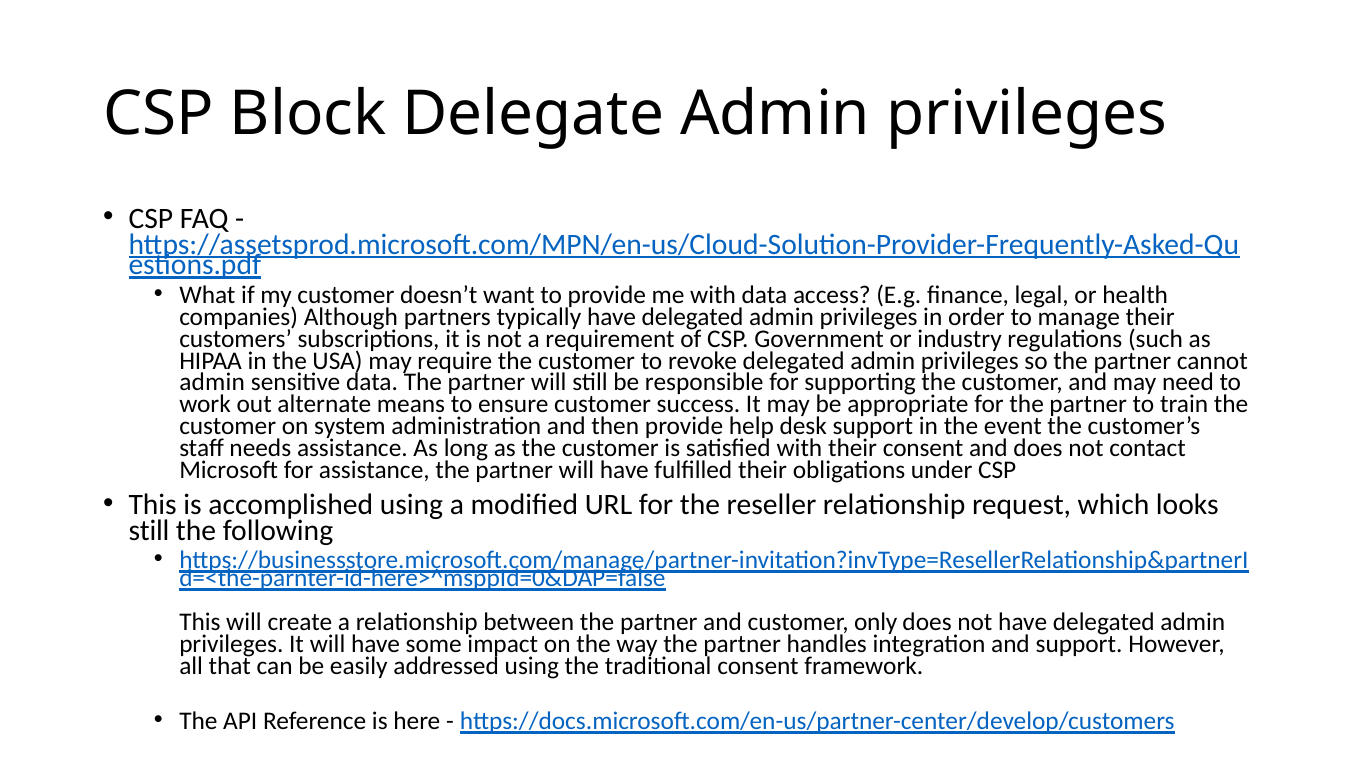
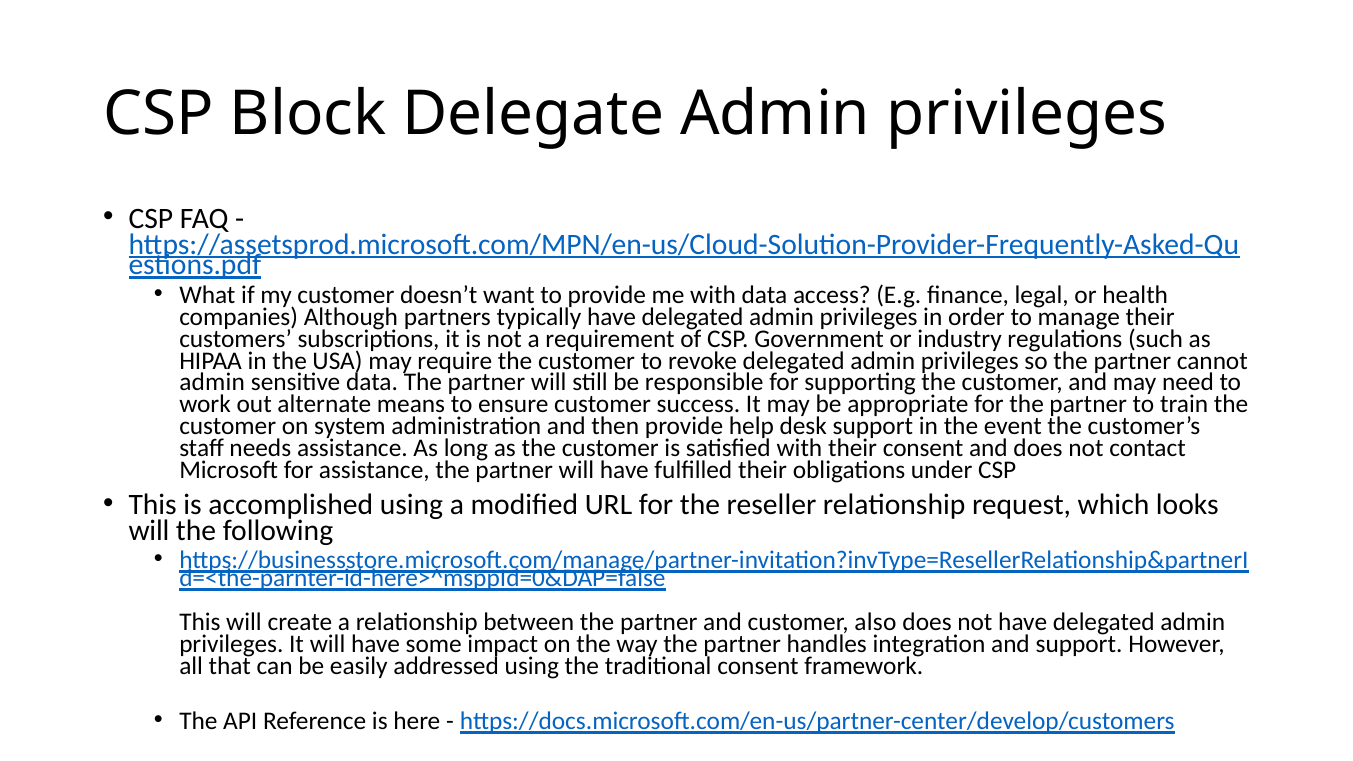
still: still -> will (149, 531)
only: only -> also (875, 622)
